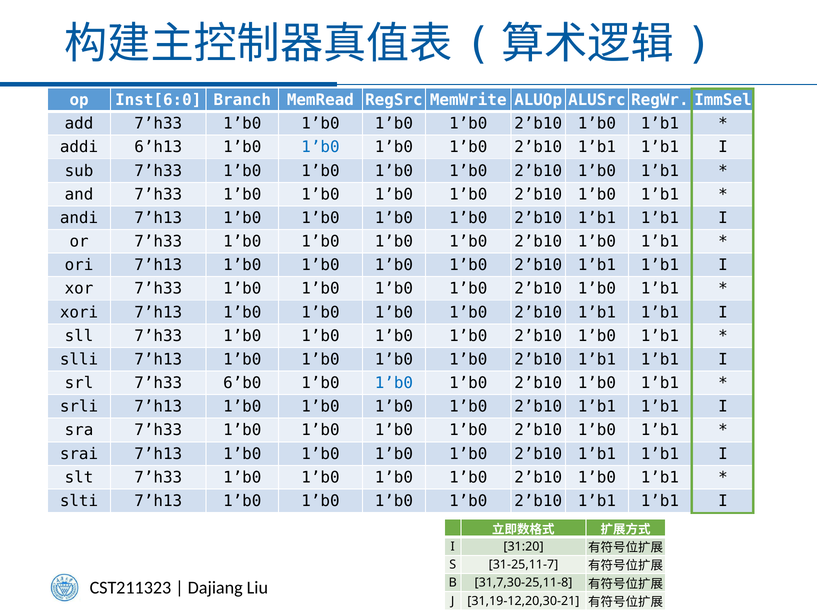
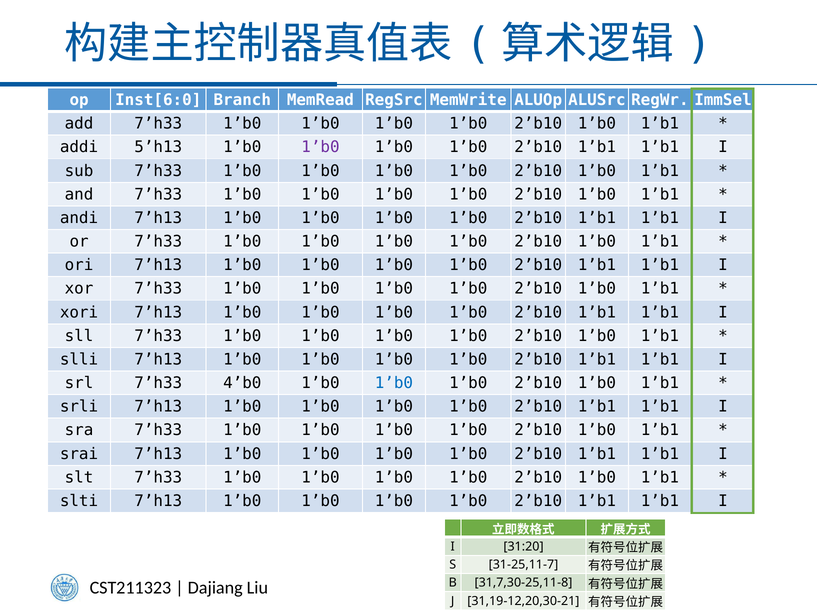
6’h13: 6’h13 -> 5’h13 (158, 147)
1’b0 colour: blue -> purple (320, 147)
6’b0: 6’b0 -> 4’b0 (242, 383)
